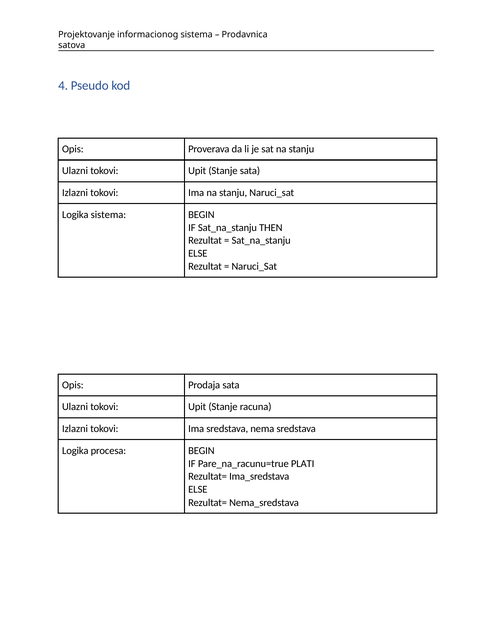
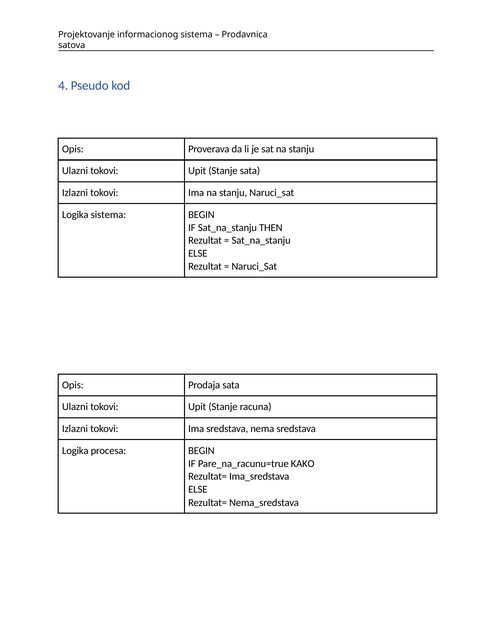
PLATI: PLATI -> KAKO (303, 464)
